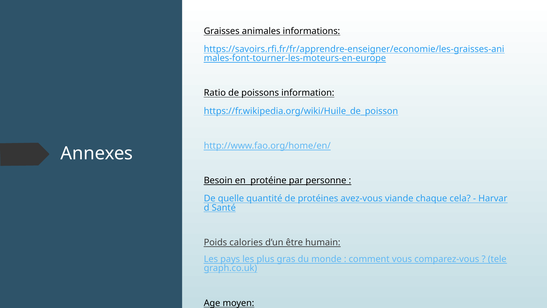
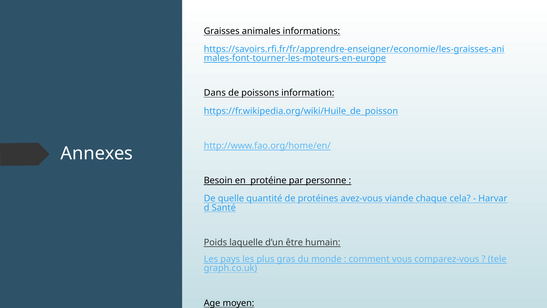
Ratio: Ratio -> Dans (215, 93)
calories: calories -> laquelle (246, 242)
